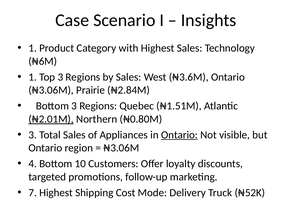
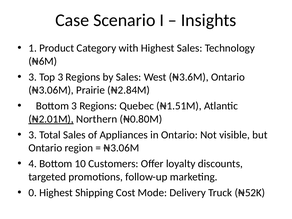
1: 1 -> 3 (33, 77)
Ontario underline: present -> none (179, 135)
7: 7 -> 0 (33, 193)
